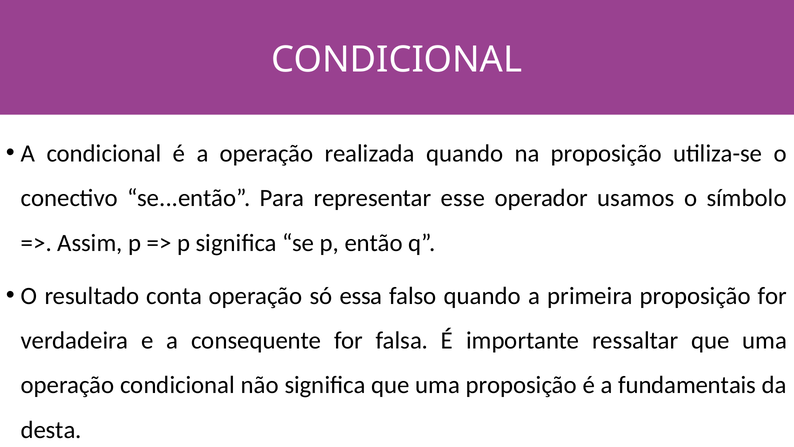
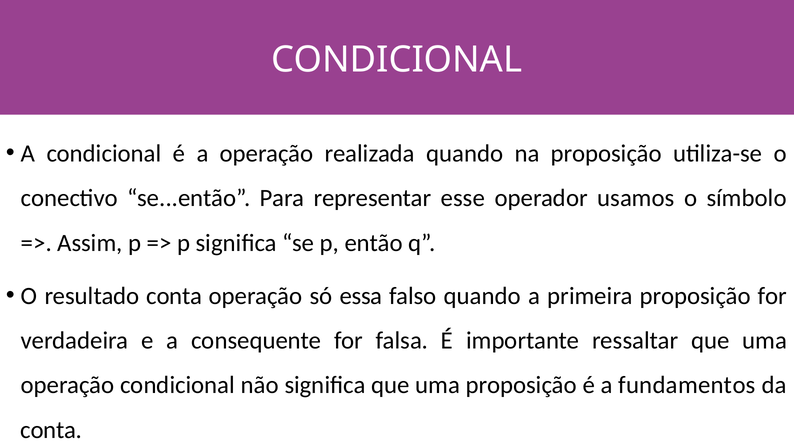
fundamentais: fundamentais -> fundamentos (687, 385)
desta: desta -> conta (51, 430)
